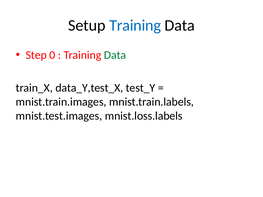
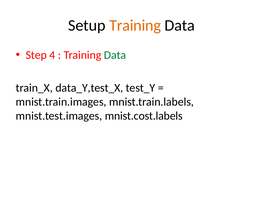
Training colour: blue -> orange (135, 25)
0: 0 -> 4 (52, 55)
mnist.loss.labels: mnist.loss.labels -> mnist.cost.labels (144, 116)
